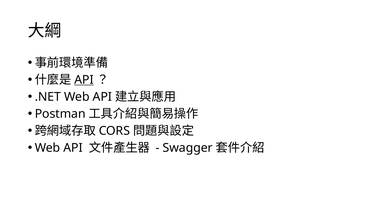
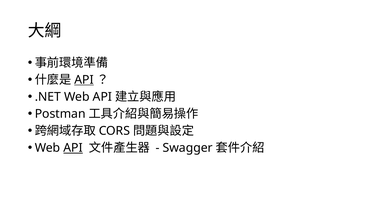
API underline: none -> present (73, 148)
